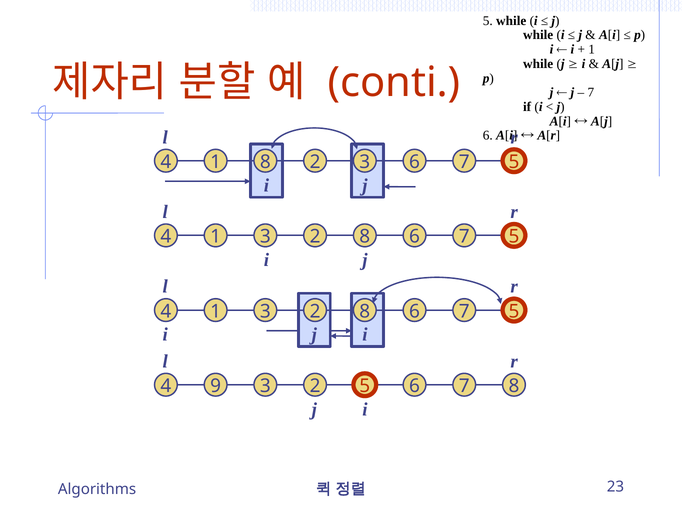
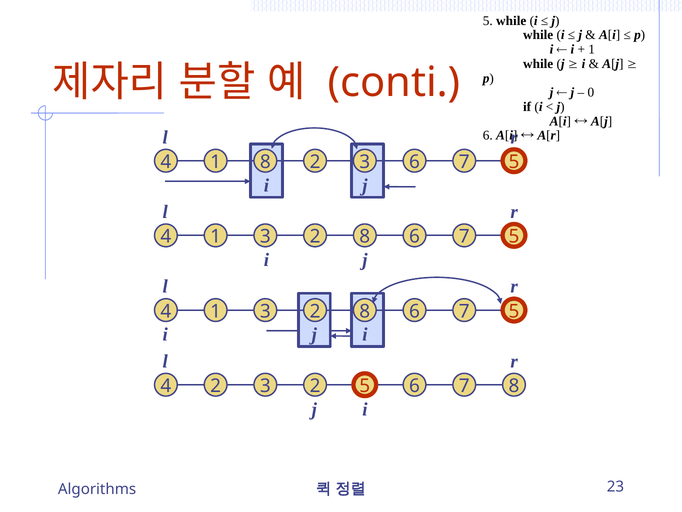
7: 7 -> 0 (591, 92)
4 9: 9 -> 2 (216, 386)
